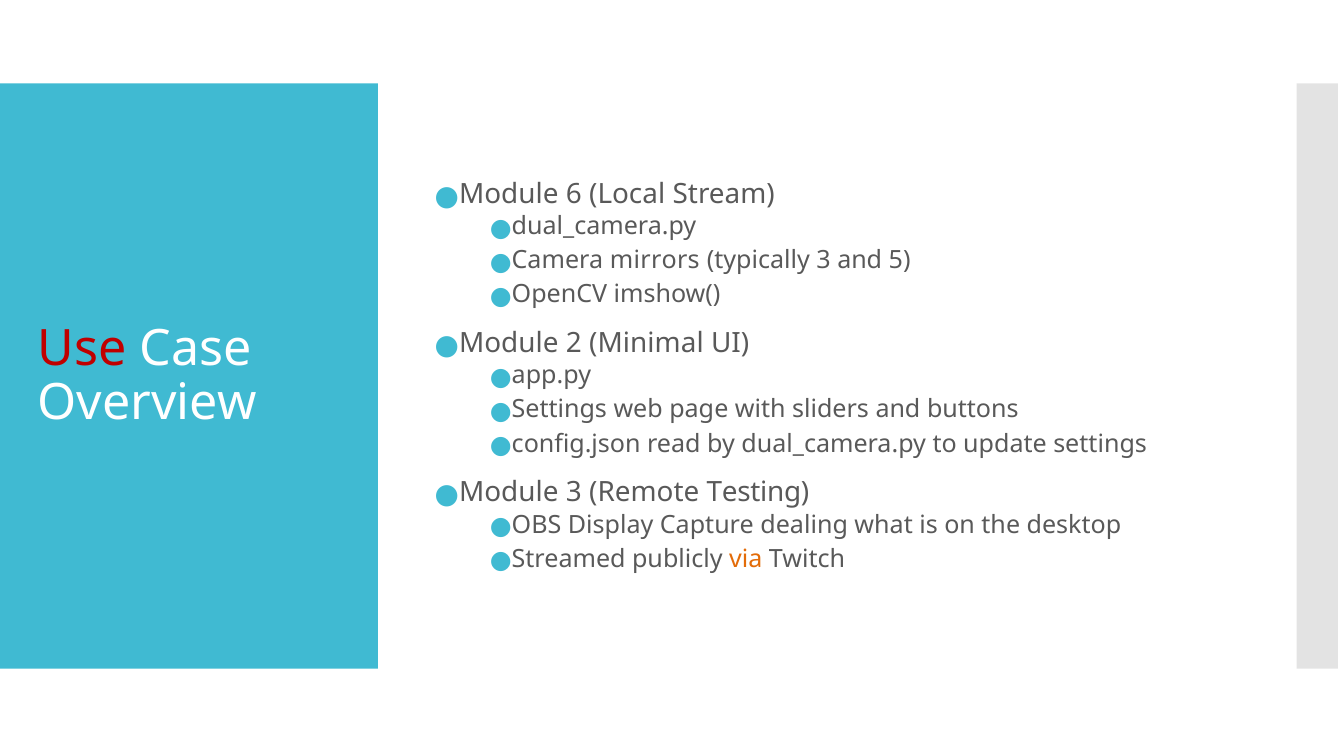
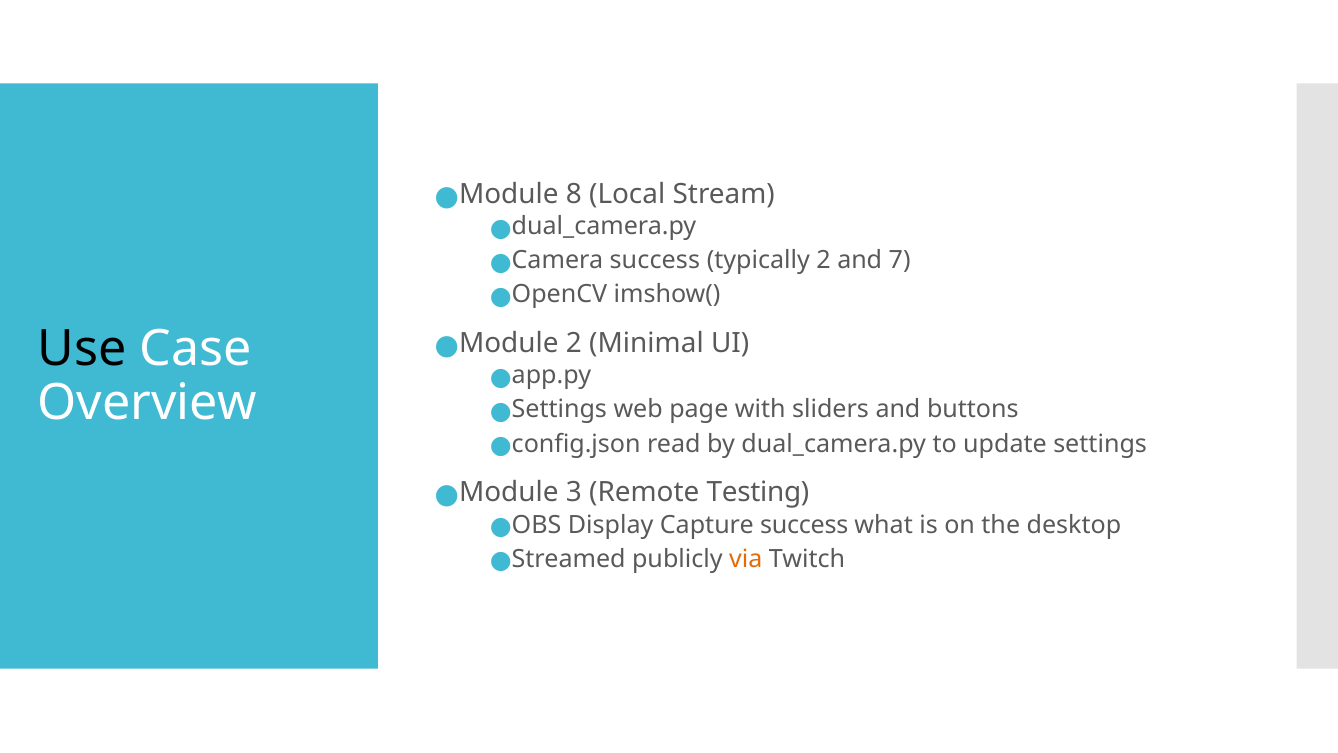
6: 6 -> 8 (574, 194)
mirrors: mirrors -> success (655, 260)
typically 3: 3 -> 2 (824, 260)
5: 5 -> 7 (900, 260)
Use colour: red -> black (82, 348)
Capture dealing: dealing -> success (804, 524)
